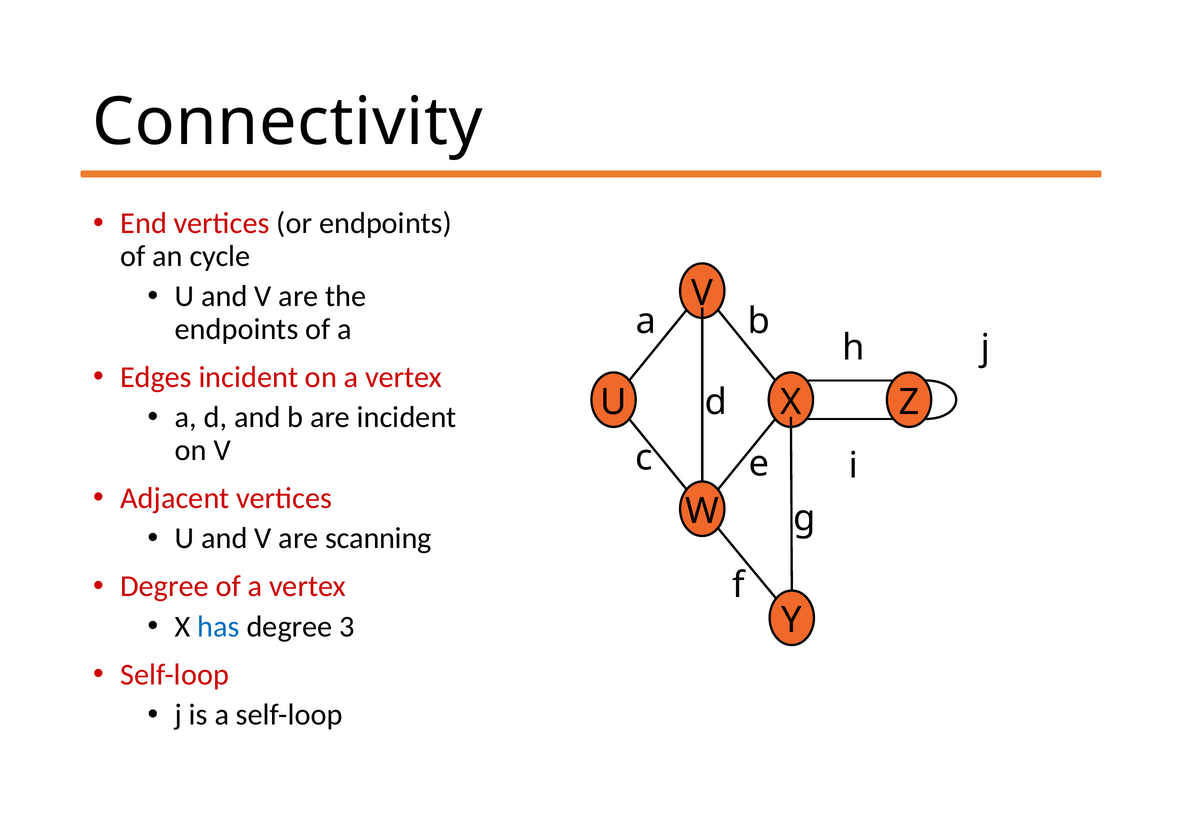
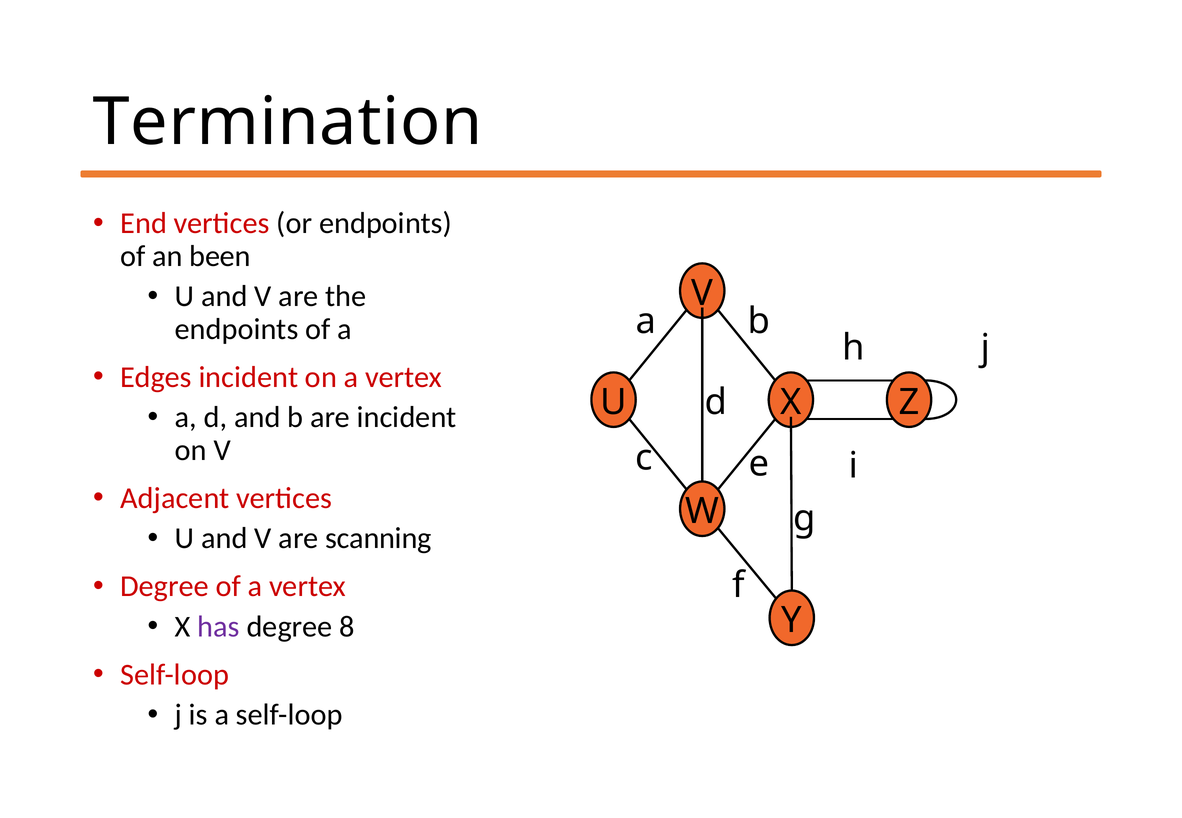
Connectivity: Connectivity -> Termination (287, 122)
cycle: cycle -> been (220, 256)
has colour: blue -> purple (219, 627)
3: 3 -> 8 (347, 627)
